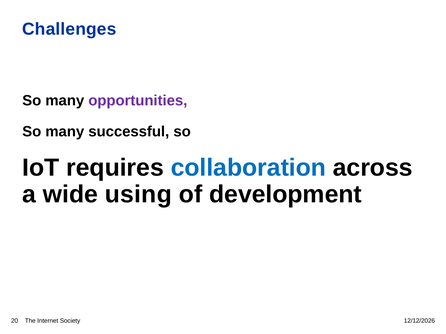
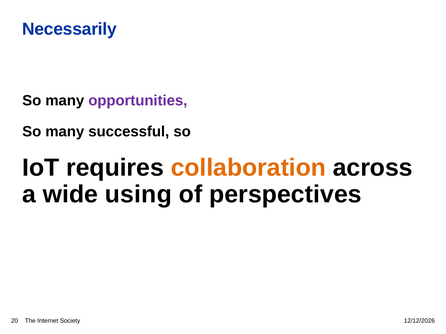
Challenges: Challenges -> Necessarily (69, 29)
collaboration colour: blue -> orange (248, 168)
development: development -> perspectives (285, 195)
